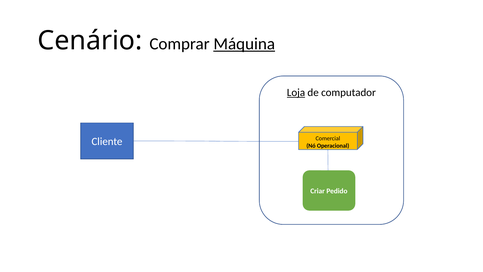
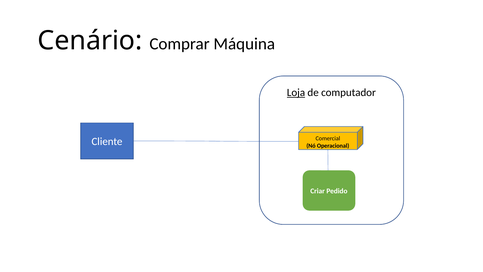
Máquina underline: present -> none (244, 44)
